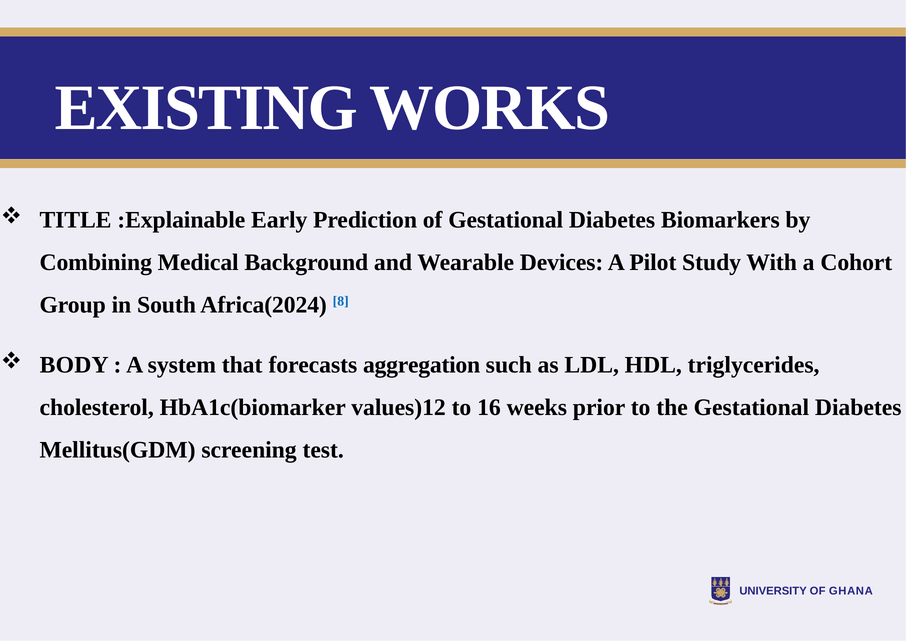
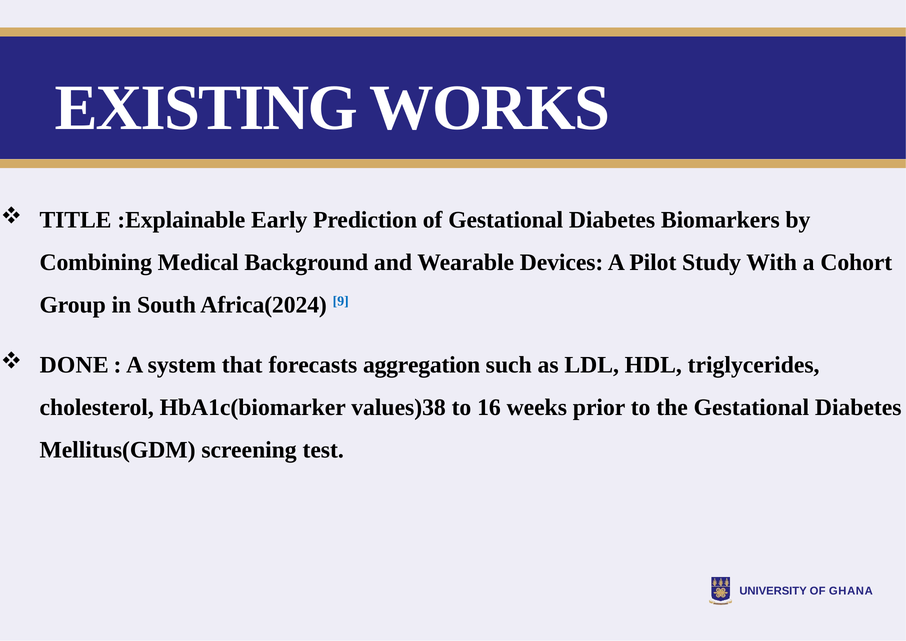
8: 8 -> 9 (341, 301)
BODY: BODY -> DONE (74, 365)
values)12: values)12 -> values)38 (399, 407)
